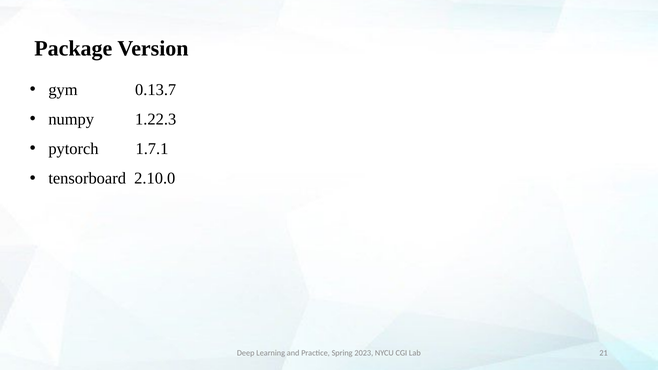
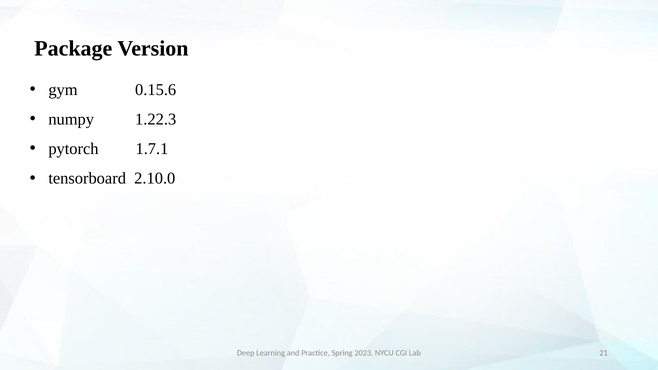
0.13.7: 0.13.7 -> 0.15.6 (156, 90)
